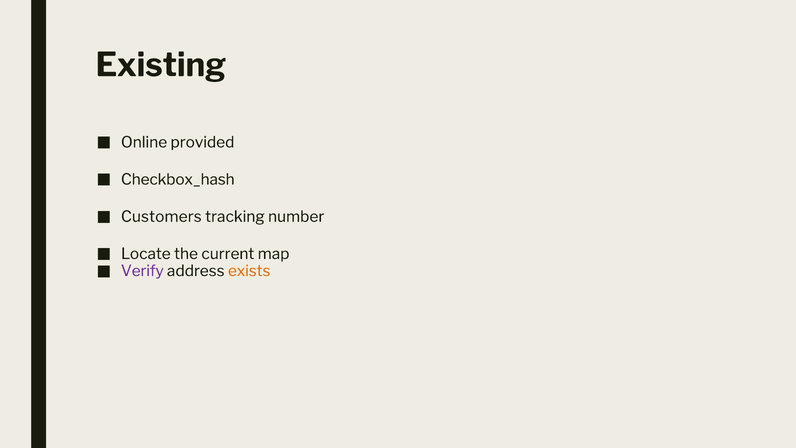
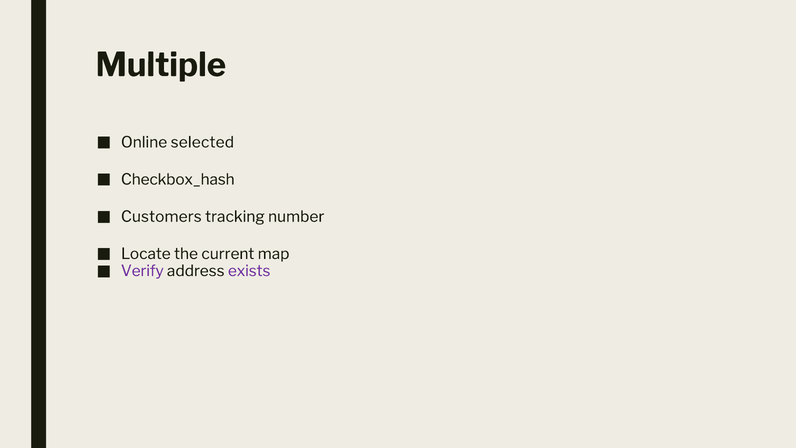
Existing: Existing -> Multiple (161, 65)
provided: provided -> selected (202, 142)
exists colour: orange -> purple (249, 271)
